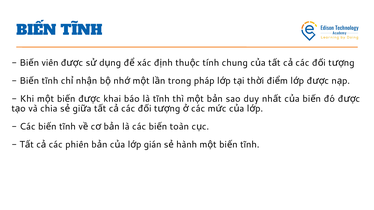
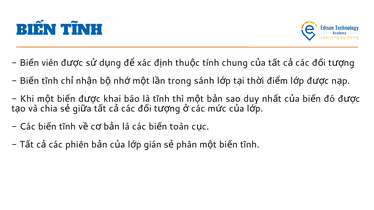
pháp: pháp -> sánh (204, 81)
hành: hành -> phân (187, 145)
